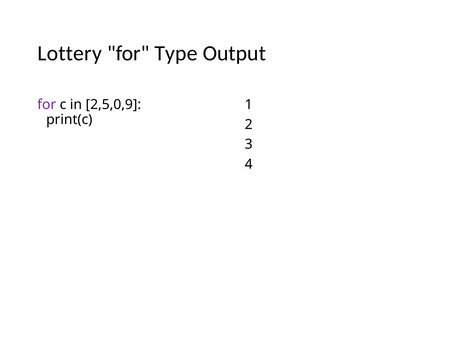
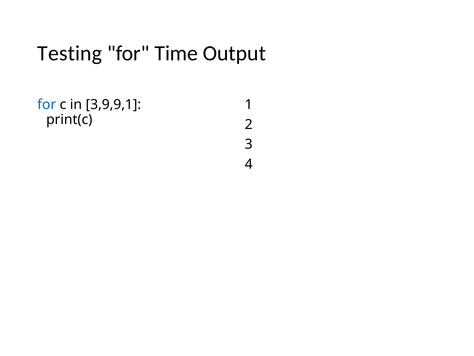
Lottery: Lottery -> Testing (70, 53)
Type: Type -> Time (176, 53)
for colour: purple -> blue (47, 104)
2,5,0,9: 2,5,0,9 -> 3,9,9,1 (113, 104)
